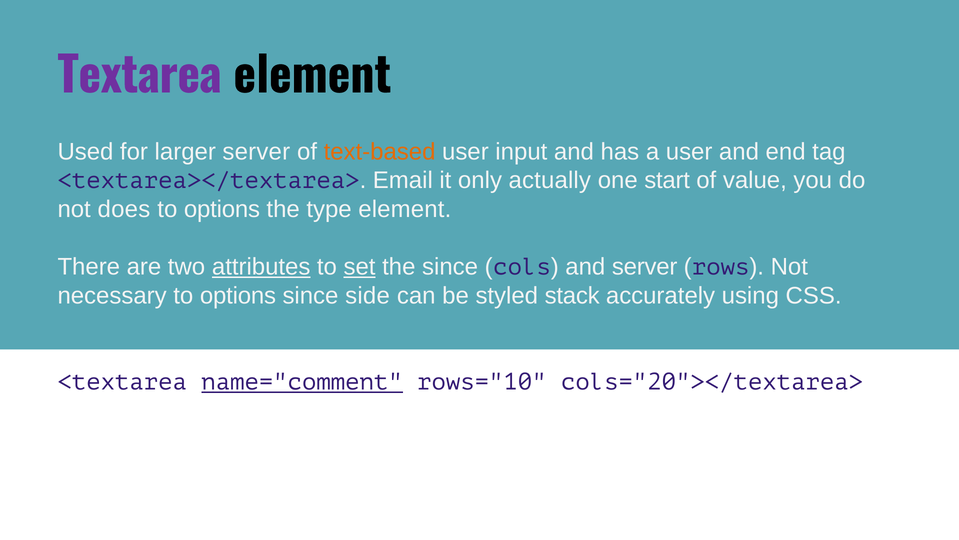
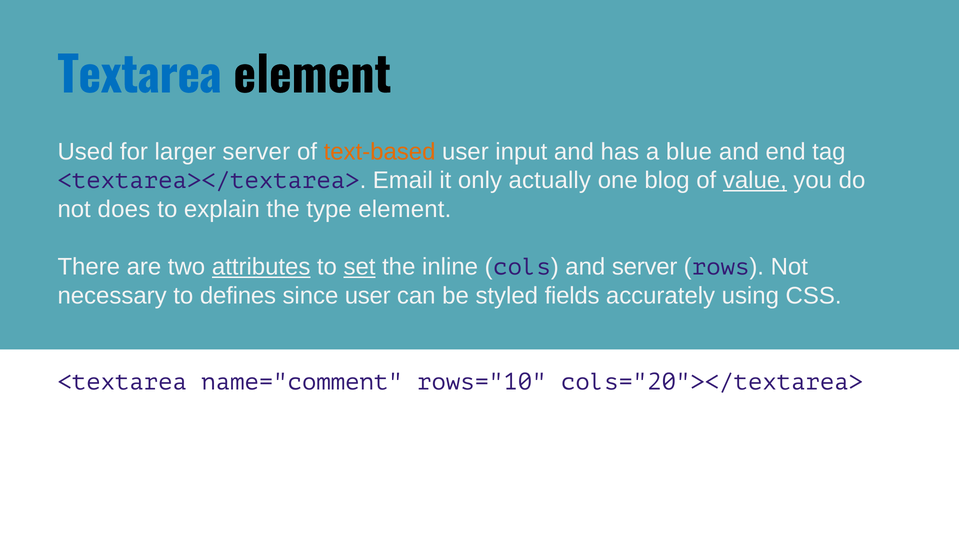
Textarea colour: purple -> blue (140, 76)
a user: user -> blue (689, 152)
start: start -> blog (667, 180)
value underline: none -> present (755, 180)
options: options -> explain (222, 209)
the since: since -> inline (450, 267)
necessary to options: options -> defines (238, 295)
since side: side -> user (368, 295)
stack: stack -> fields (572, 295)
name="comment underline: present -> none (302, 382)
